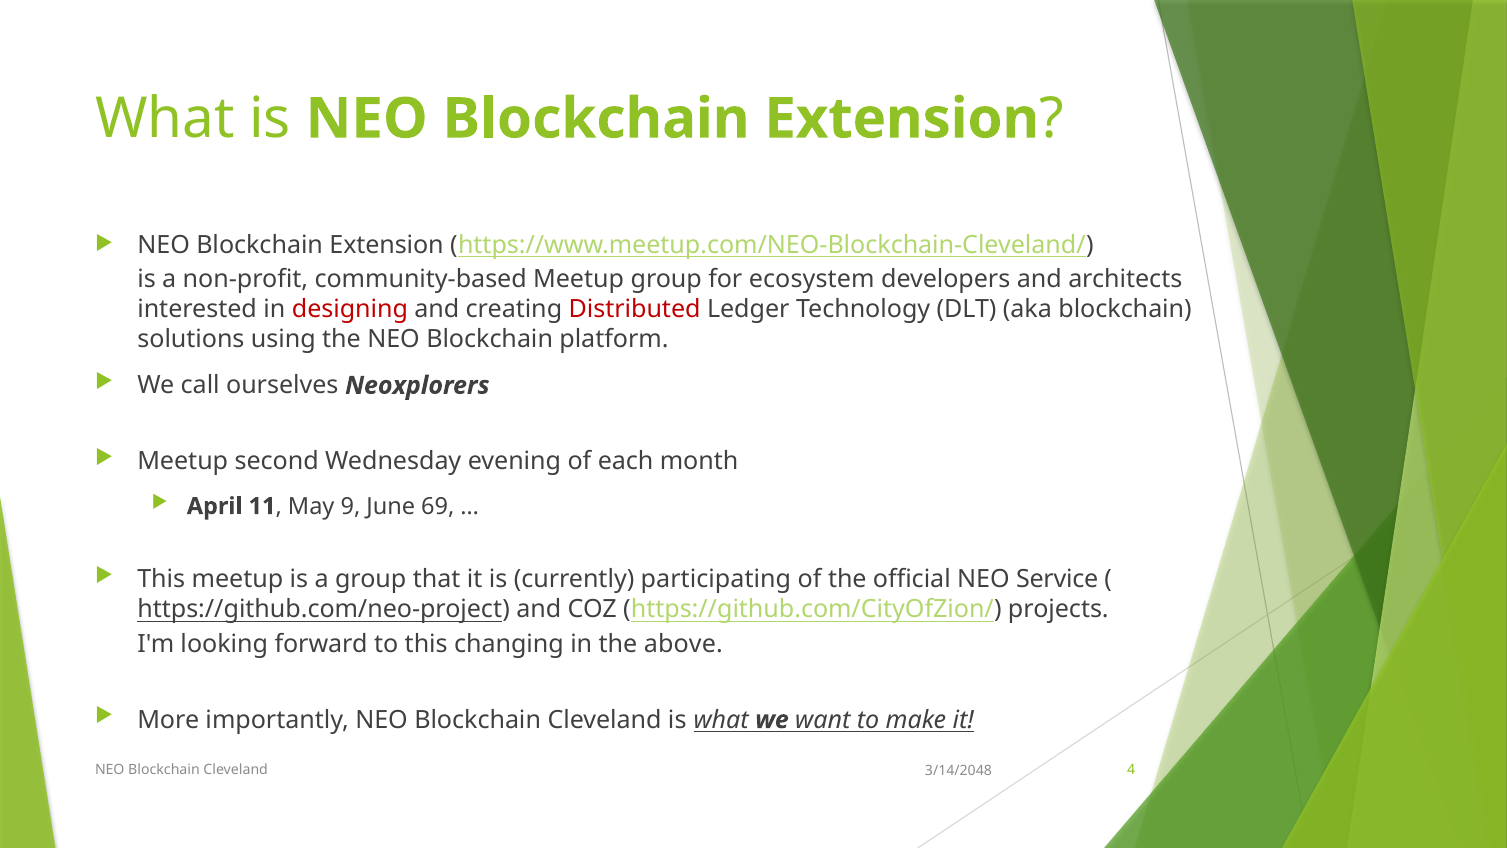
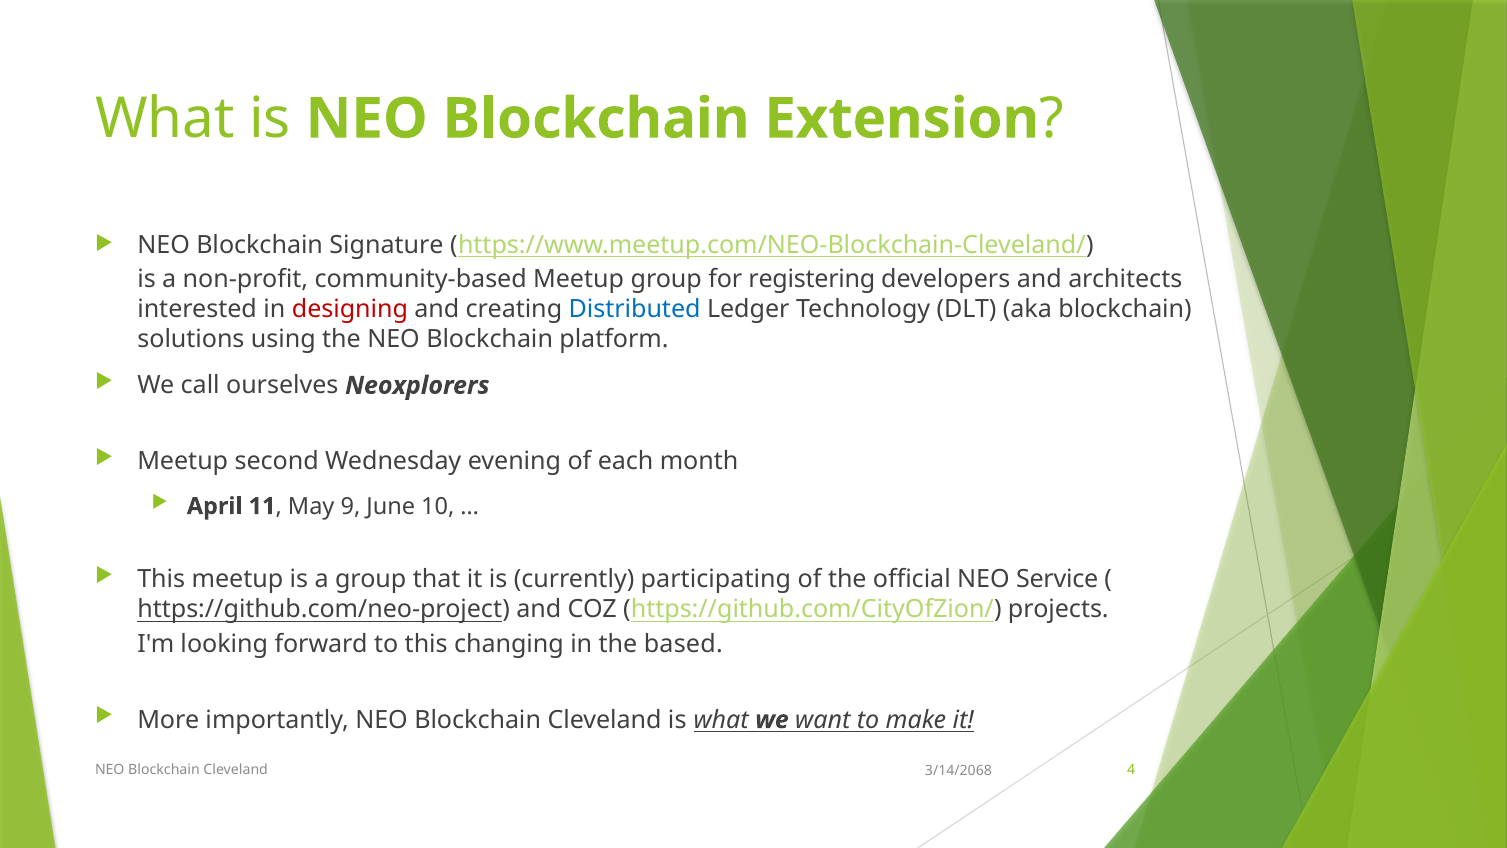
Extension: Extension -> Signature (387, 245)
ecosystem: ecosystem -> registering (812, 279)
Distributed colour: red -> blue (635, 309)
69: 69 -> 10 (438, 506)
above: above -> based (683, 644)
3/14/2048: 3/14/2048 -> 3/14/2068 (958, 770)
